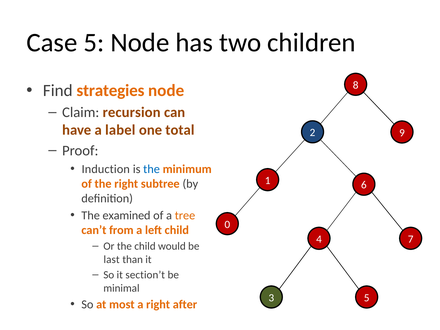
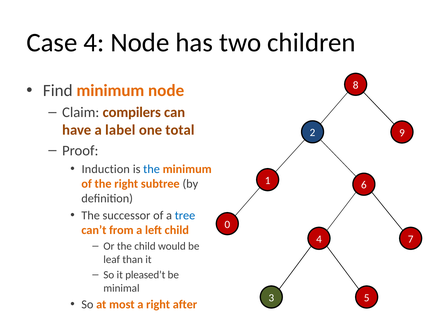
Case 5: 5 -> 4 (94, 43)
Find strategies: strategies -> minimum (110, 91)
recursion: recursion -> compilers (132, 112)
examined: examined -> successor (126, 216)
tree colour: orange -> blue (185, 216)
last: last -> leaf (112, 259)
section’t: section’t -> pleased’t (145, 275)
